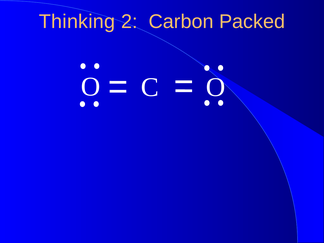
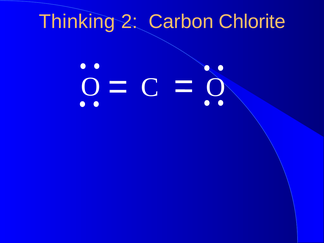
Packed: Packed -> Chlorite (252, 22)
